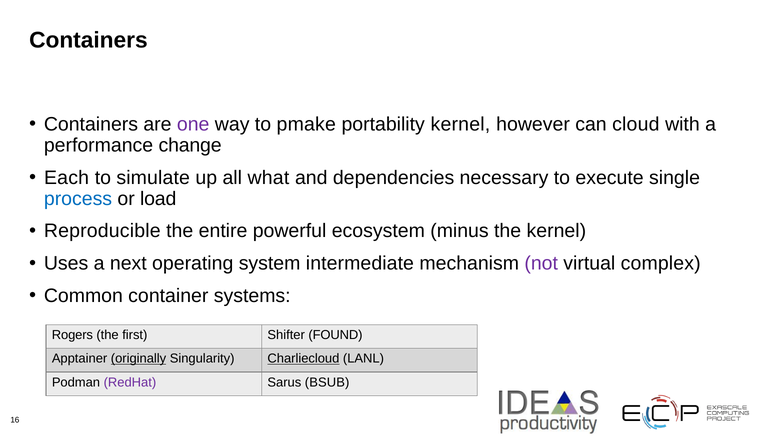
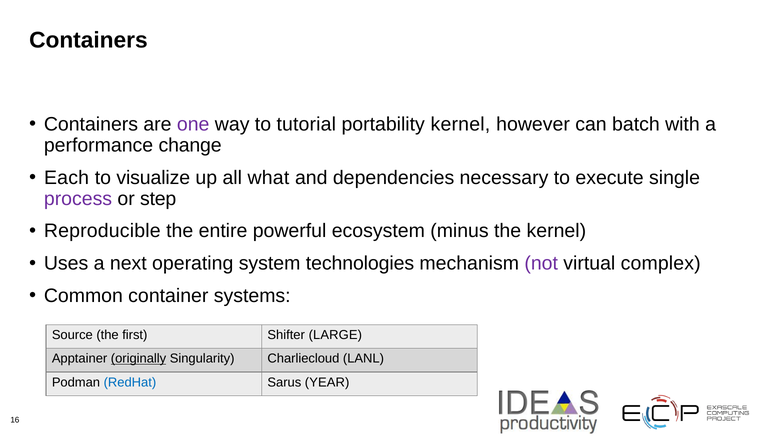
pmake: pmake -> tutorial (306, 124)
cloud: cloud -> batch (636, 124)
simulate: simulate -> visualize (153, 178)
process colour: blue -> purple (78, 199)
load: load -> step (158, 199)
intermediate: intermediate -> technologies (360, 264)
Rogers: Rogers -> Source (72, 335)
FOUND: FOUND -> LARGE (335, 335)
Charliecloud underline: present -> none (303, 359)
RedHat colour: purple -> blue (130, 383)
BSUB: BSUB -> YEAR (327, 383)
